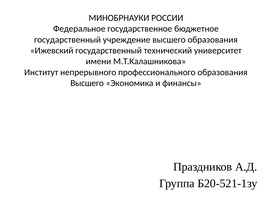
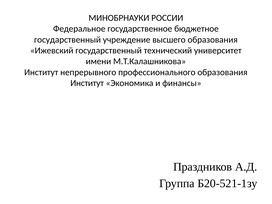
Высшего: Высшего -> Институт (87, 83)
